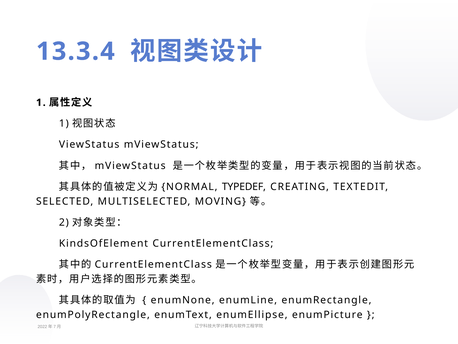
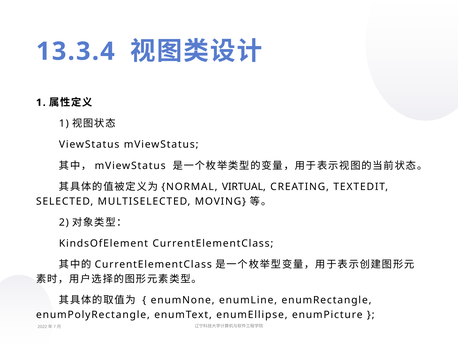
TYPEDEF: TYPEDEF -> VIRTUAL (244, 186)
